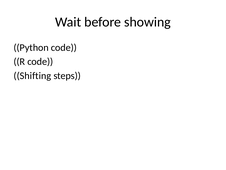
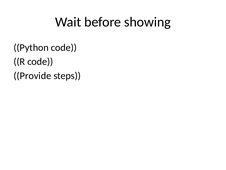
Shifting: Shifting -> Provide (32, 76)
